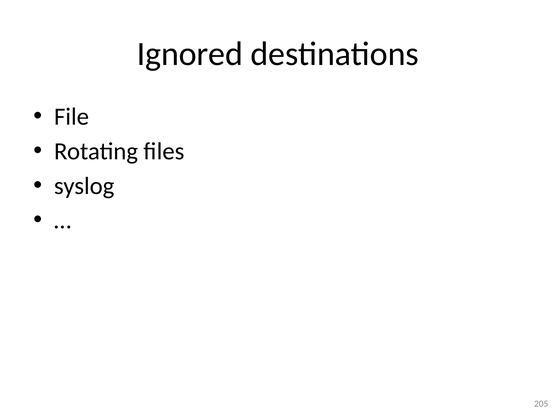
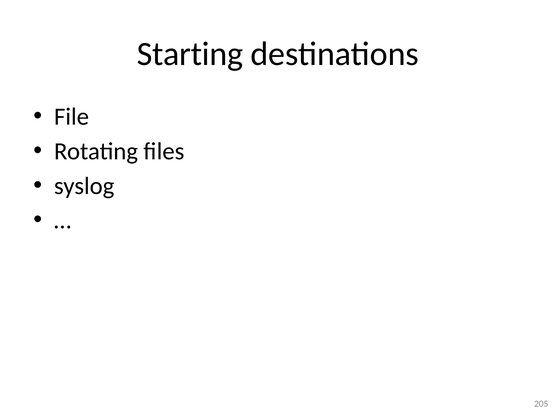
Ignored: Ignored -> Starting (190, 54)
